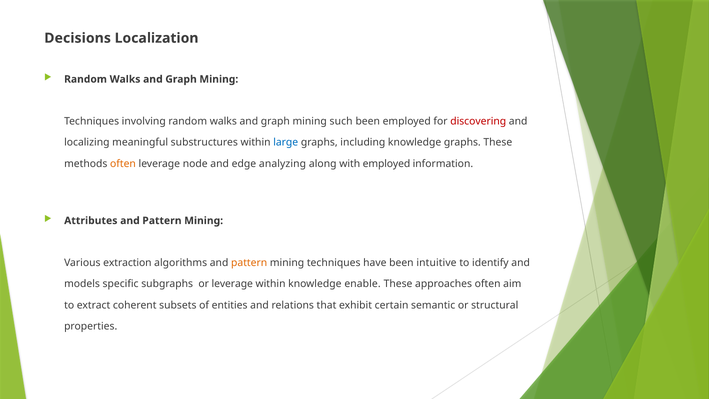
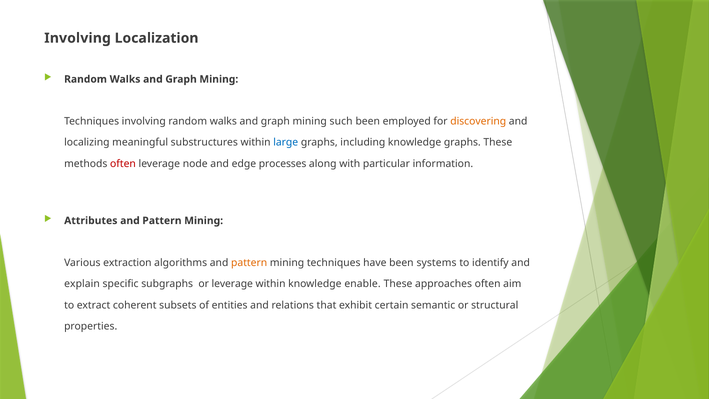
Decisions: Decisions -> Involving (78, 38)
discovering colour: red -> orange (478, 121)
often colour: orange -> red (123, 164)
analyzing: analyzing -> processes (283, 164)
with employed: employed -> particular (386, 164)
intuitive: intuitive -> systems (436, 263)
models: models -> explain (82, 284)
